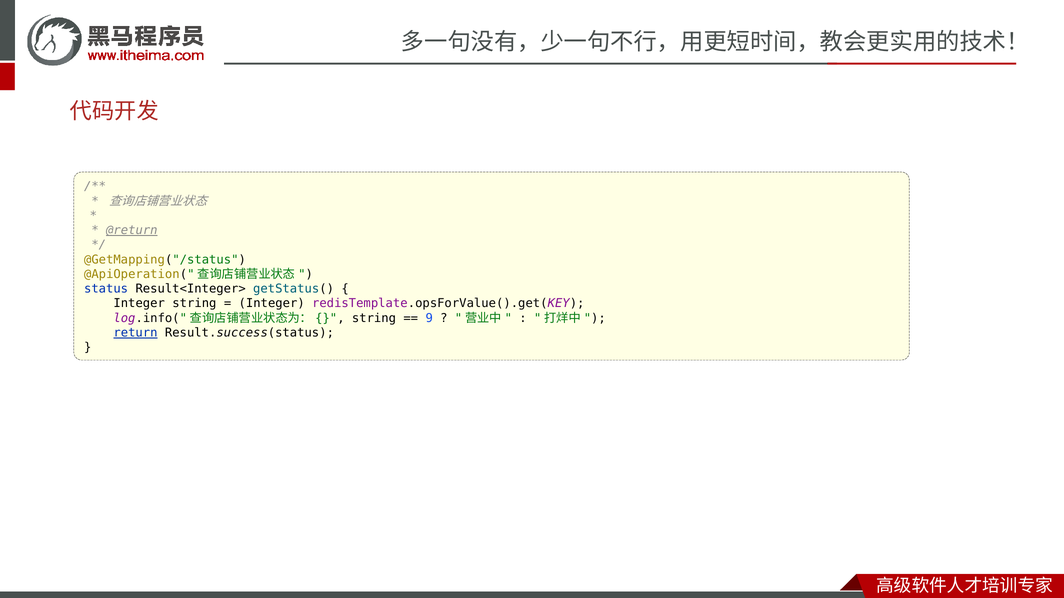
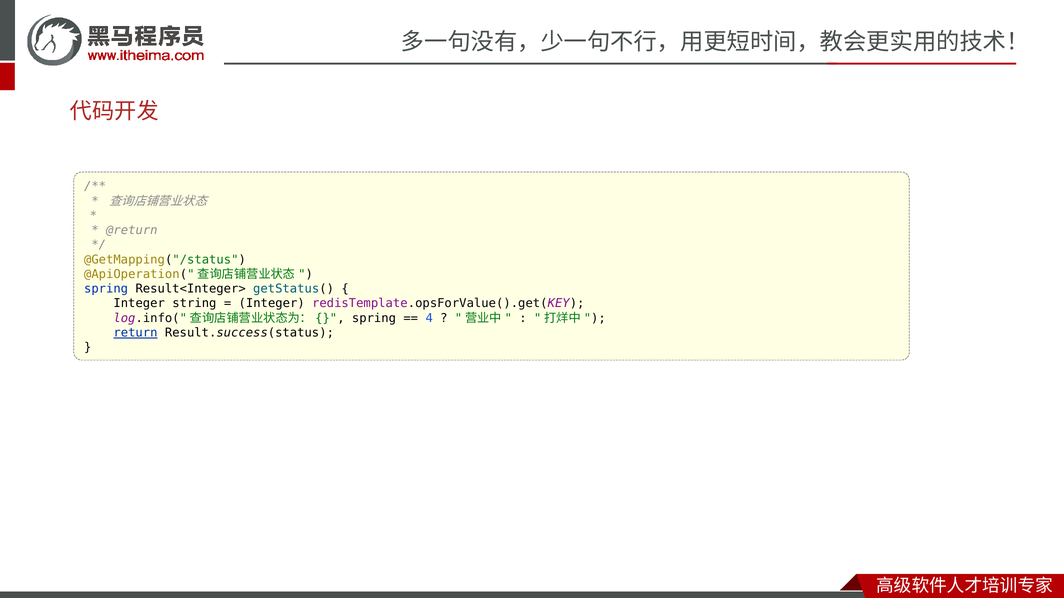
@return underline: present -> none (132, 230)
status: status -> spring (106, 289)
string: string -> spring (374, 318)
9: 9 -> 4 (429, 318)
